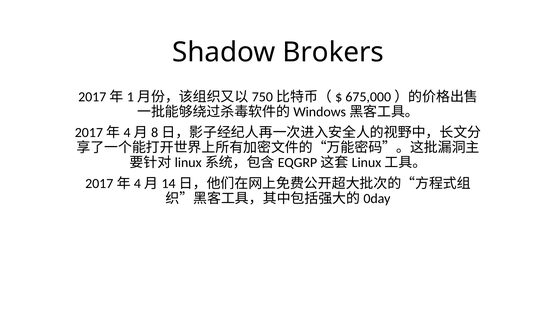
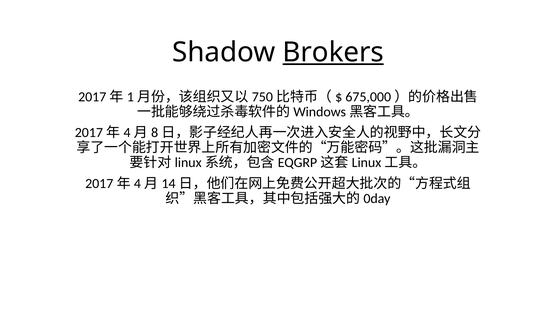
Brokers underline: none -> present (333, 52)
